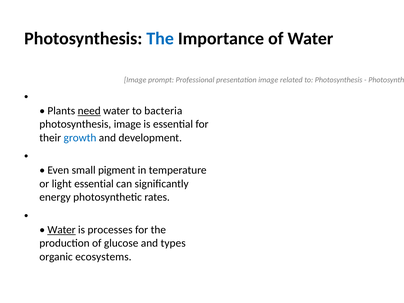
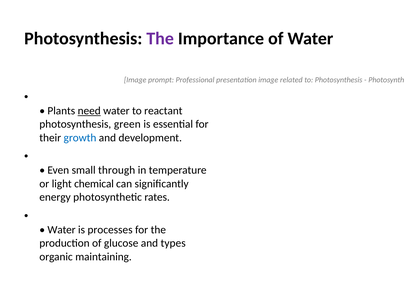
The colour: blue -> purple (160, 39)
bacteria: bacteria -> reactant (163, 111)
photosynthesis image: image -> green (127, 124)
pigment: pigment -> through (117, 170)
light essential: essential -> chemical (94, 184)
Water underline: present -> none (62, 230)
ecosystems: ecosystems -> maintaining (103, 257)
